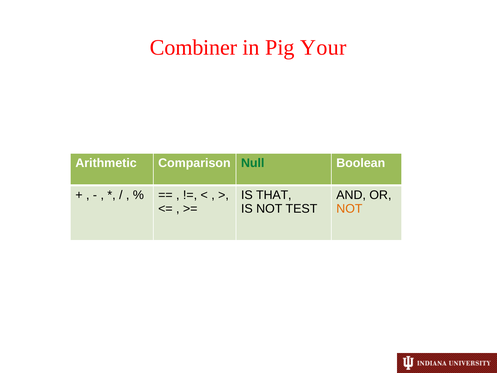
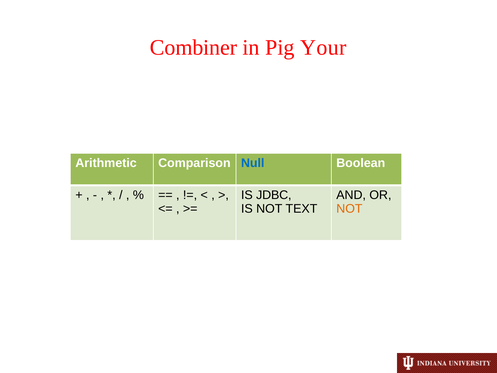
Null colour: green -> blue (253, 163)
THAT: THAT -> JDBC (274, 195)
TEST: TEST -> TEXT (301, 209)
